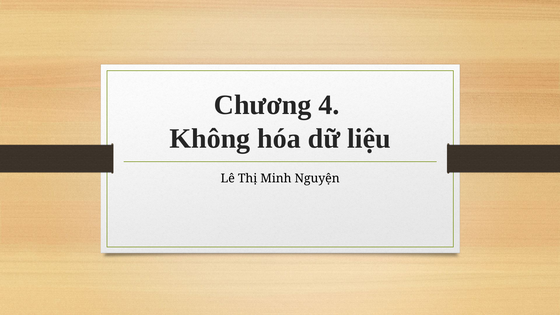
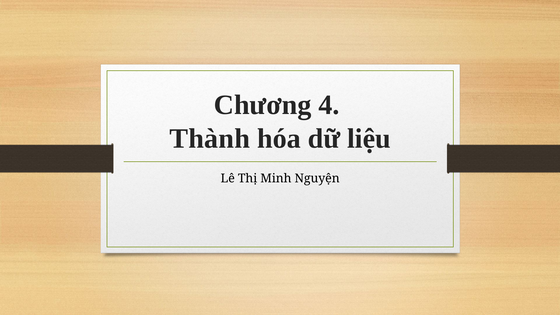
Không: Không -> Thành (210, 139)
